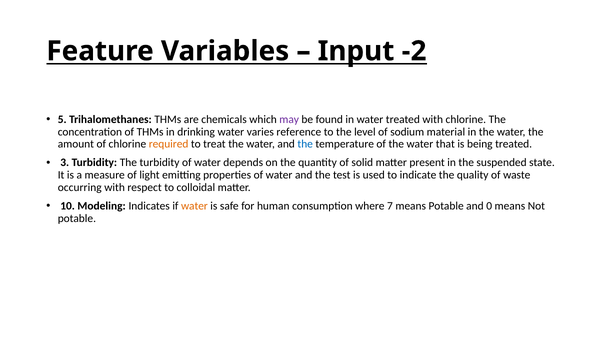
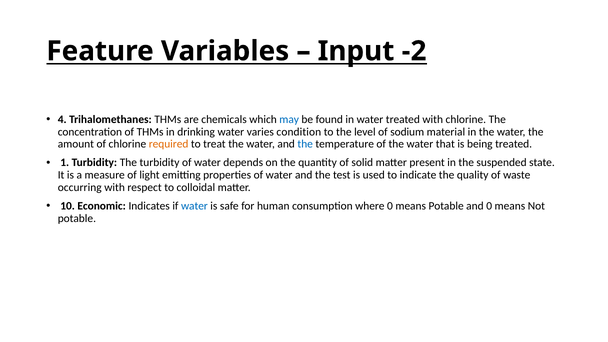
5: 5 -> 4 (62, 119)
may colour: purple -> blue (289, 119)
reference: reference -> condition (299, 132)
3: 3 -> 1 (65, 163)
Modeling: Modeling -> Economic (102, 206)
water colour: orange -> blue (194, 206)
where 7: 7 -> 0 (390, 206)
